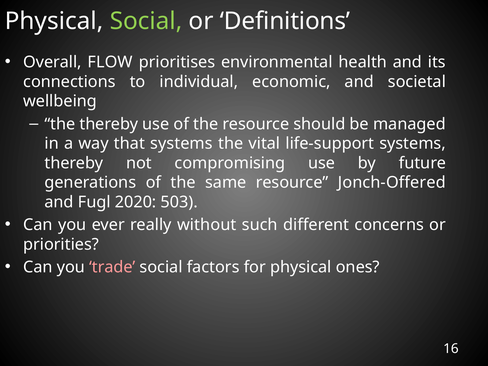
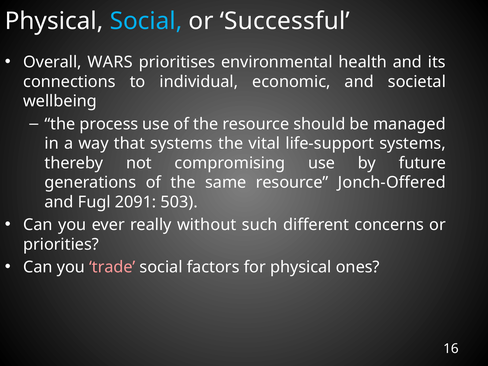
Social colour: light green -> light blue (146, 21)
Definitions: Definitions -> Successful (285, 21)
FLOW: FLOW -> WARS (110, 62)
the thereby: thereby -> process (109, 124)
2020: 2020 -> 2091 (136, 202)
